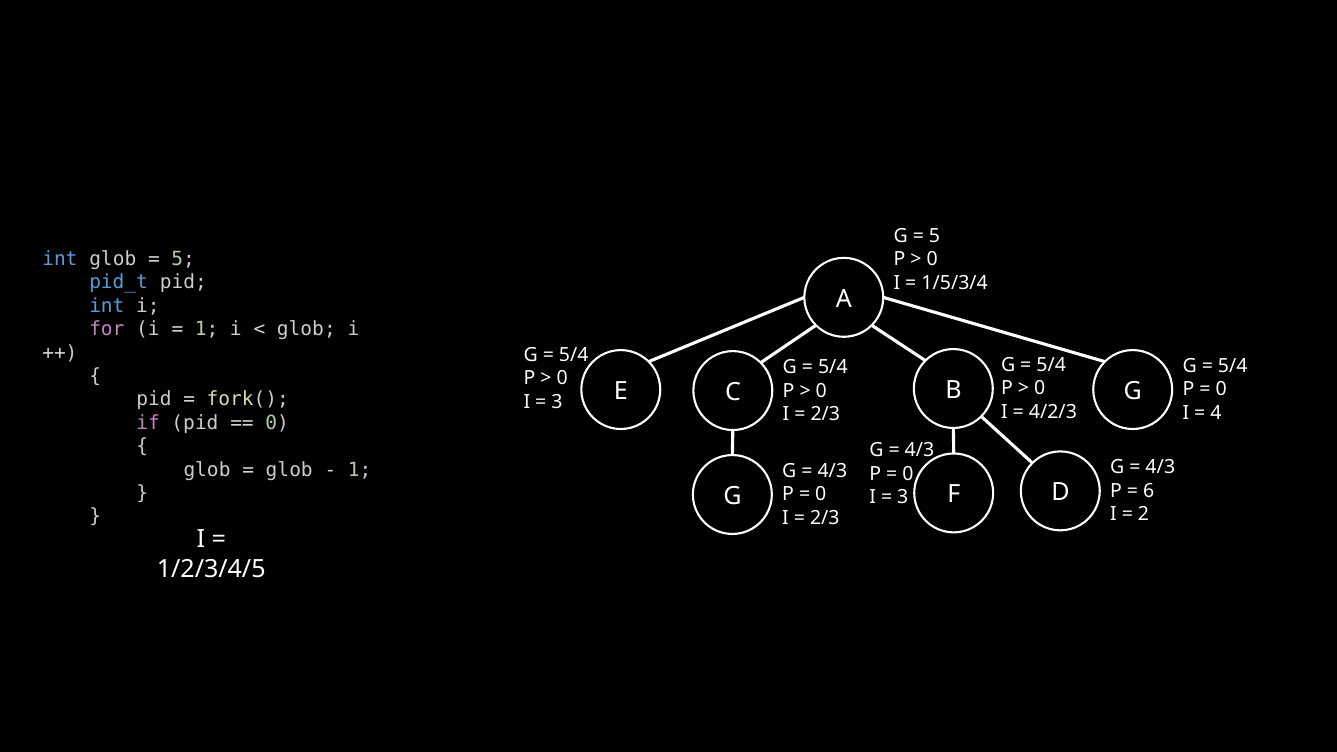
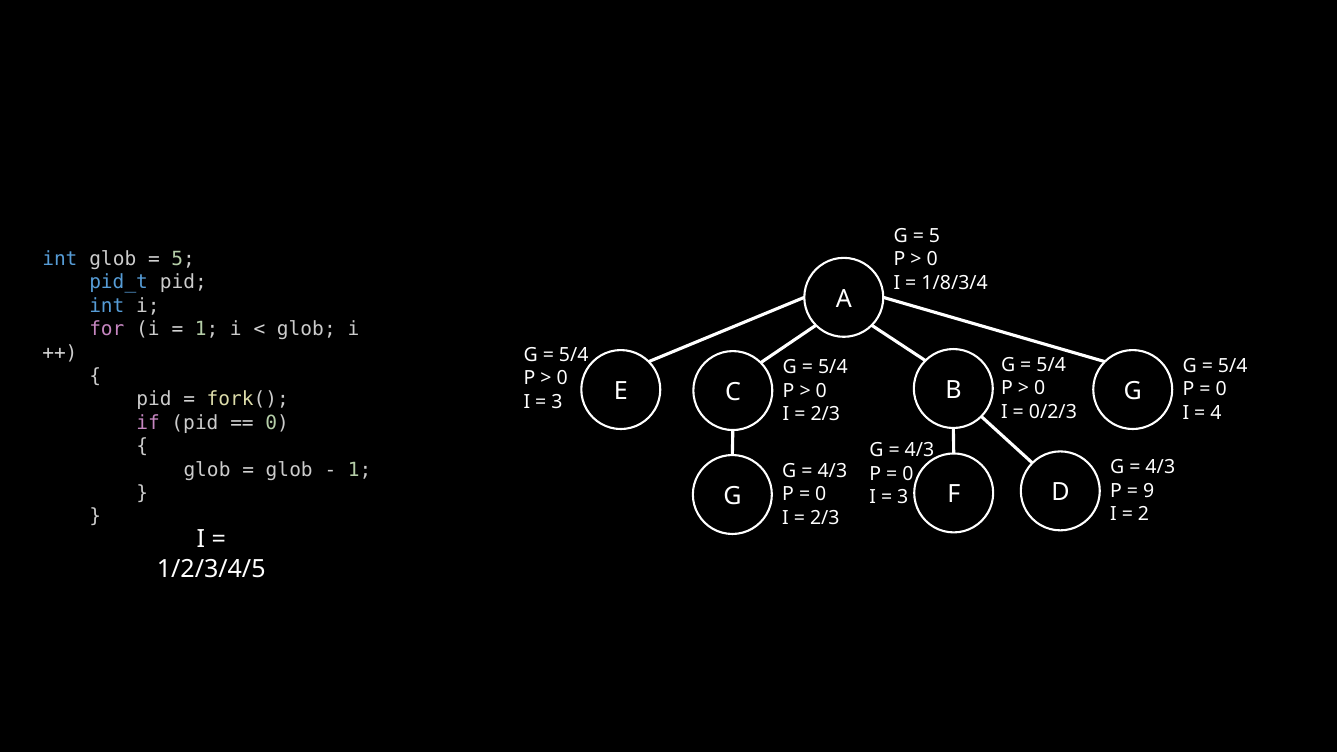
1/5/3/4: 1/5/3/4 -> 1/8/3/4 (955, 283)
4/2/3: 4/2/3 -> 0/2/3 (1053, 412)
6: 6 -> 9 (1149, 491)
